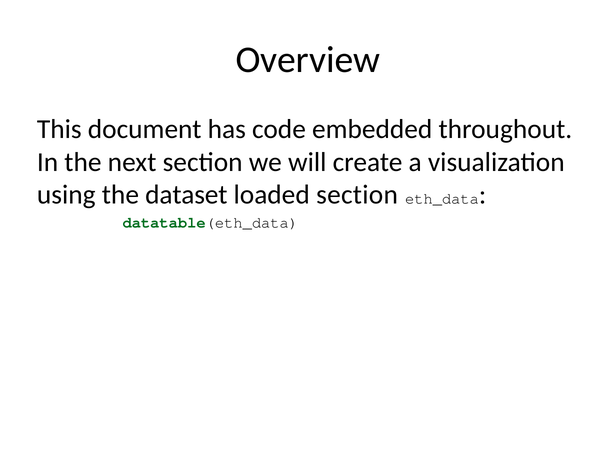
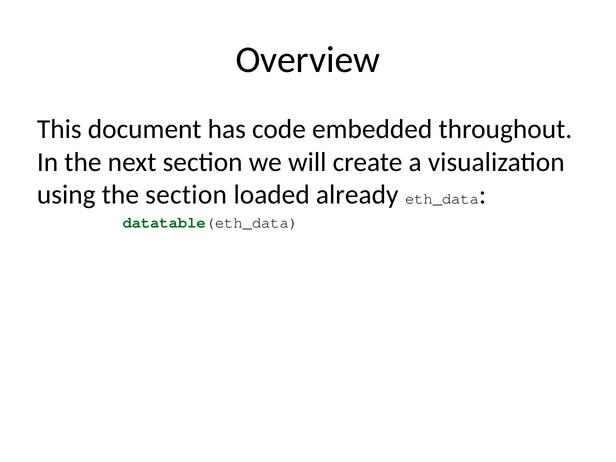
the dataset: dataset -> section (186, 195)
loaded section: section -> already (357, 195)
